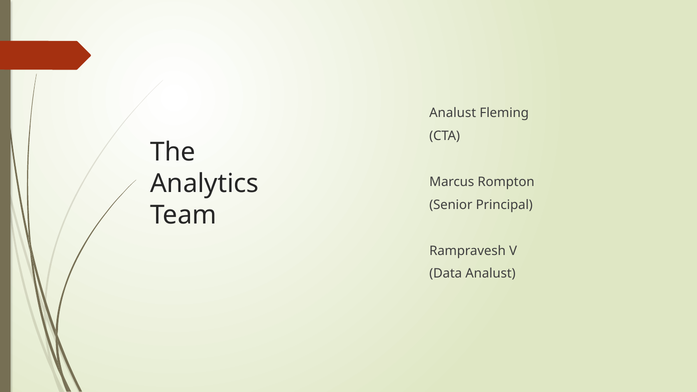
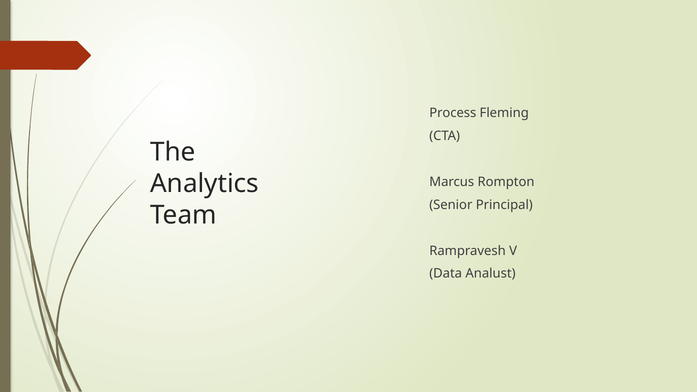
Analust: Analust -> Process (453, 113)
